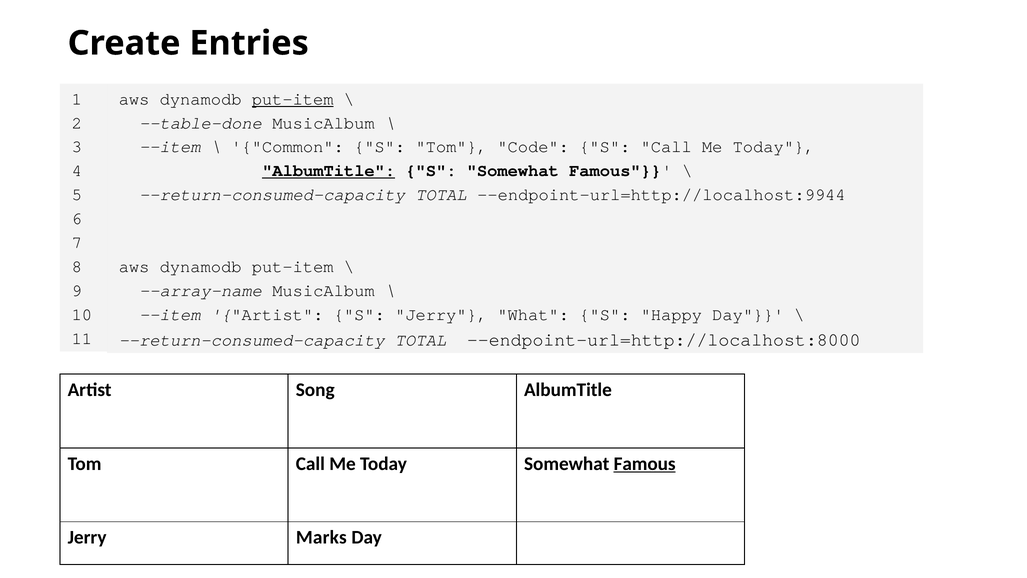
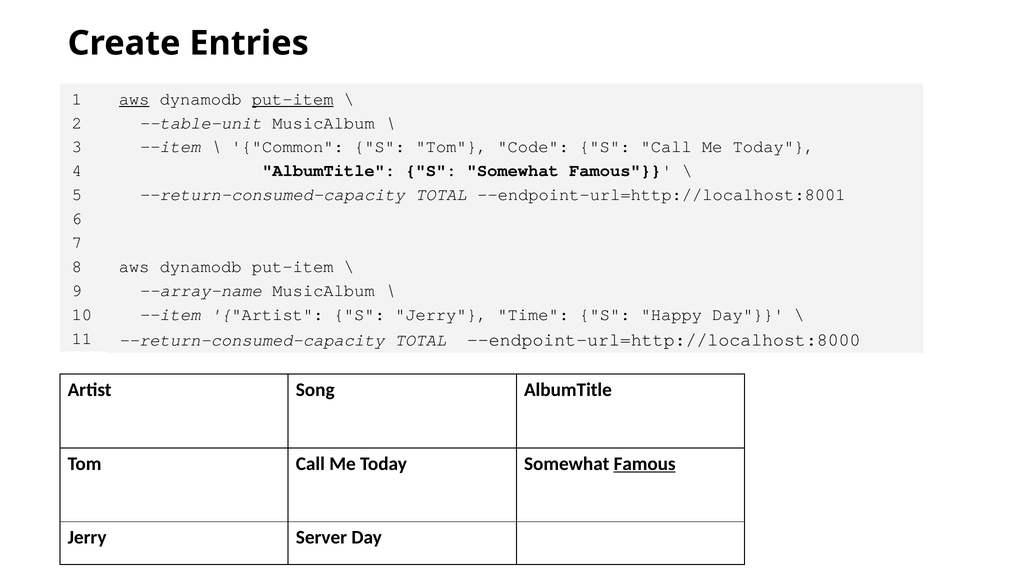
aws underline: none -> present (134, 99)
--table-done: --table-done -> --table-unit (201, 123)
AlbumTitle underline: present -> none (329, 171)
--endpoint-url=http://localhost:9944: --endpoint-url=http://localhost:9944 -> --endpoint-url=http://localhost:8001 (661, 195)
What: What -> Time (533, 314)
Marks: Marks -> Server (321, 537)
